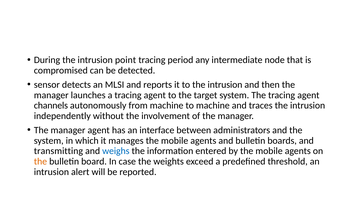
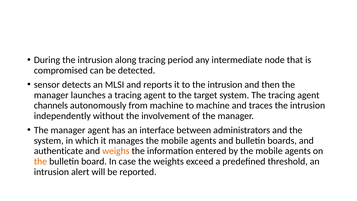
point: point -> along (126, 60)
transmitting: transmitting -> authenticate (59, 151)
weighs colour: blue -> orange (116, 151)
